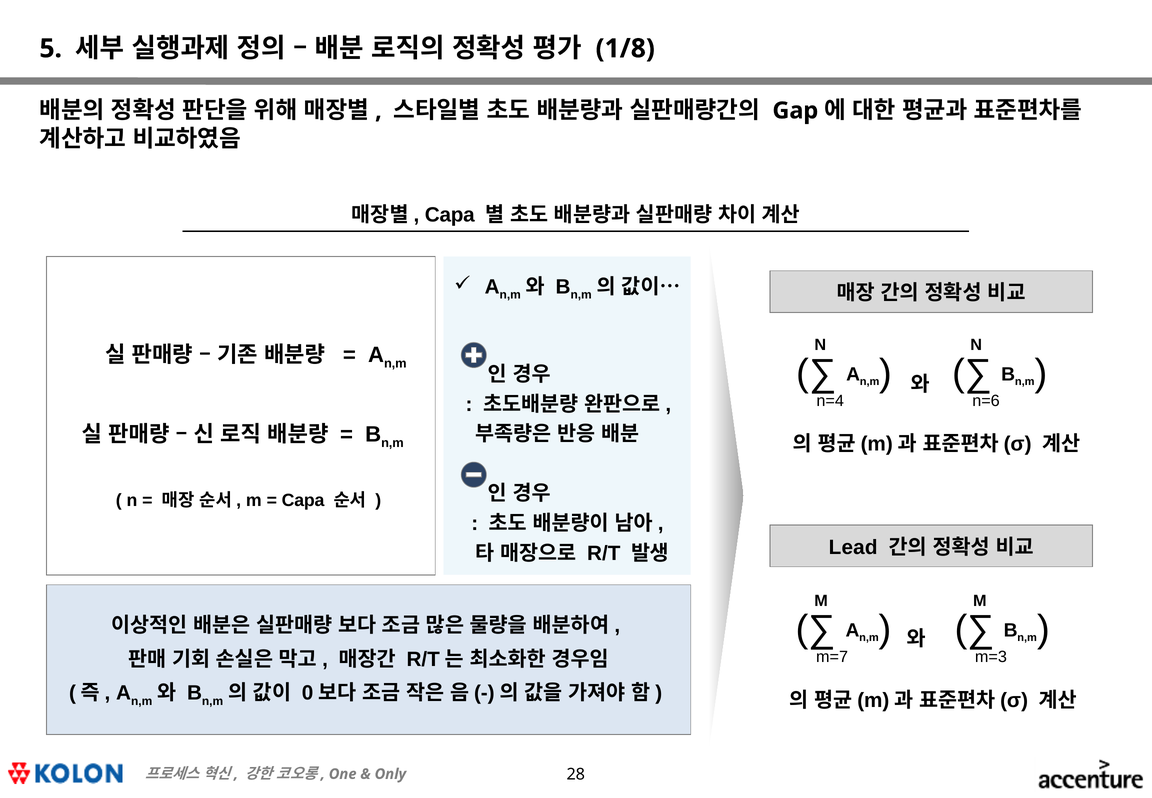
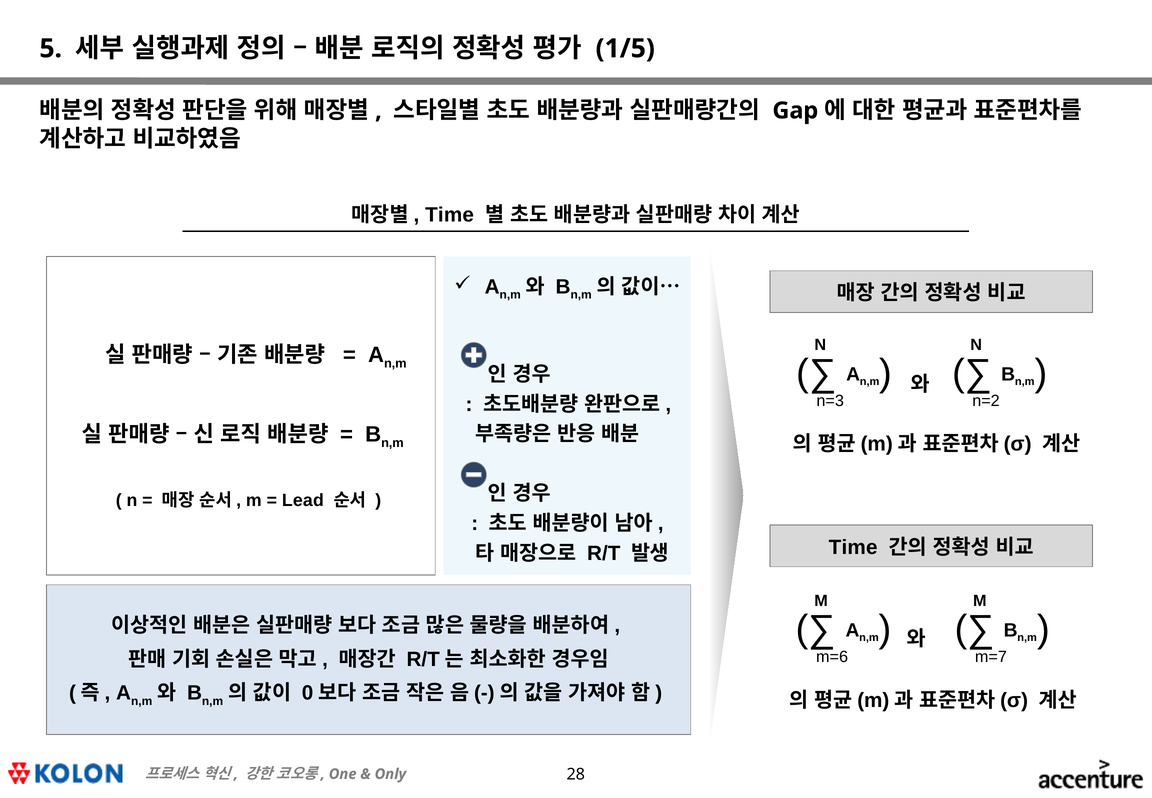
1/8: 1/8 -> 1/5 (625, 48)
Capa: Capa -> Time (450, 215)
n=4: n=4 -> n=3 (830, 401)
n=6: n=6 -> n=2 (986, 401)
Capa: Capa -> Lead (303, 500)
Lead: Lead -> Time (853, 547)
m=7: m=7 -> m=6 (832, 657)
m=3: m=3 -> m=7 (991, 657)
